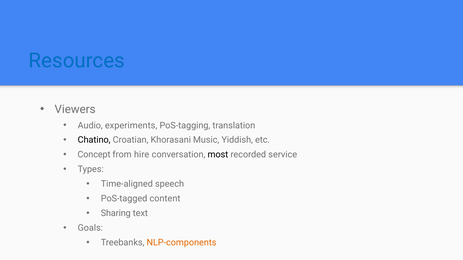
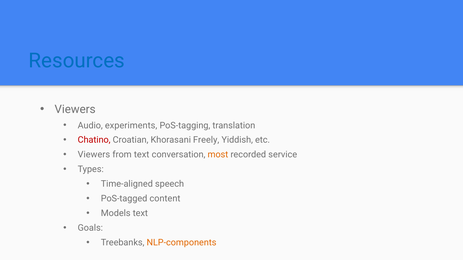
Chatino colour: black -> red (94, 140)
Music: Music -> Freely (206, 140)
Concept: Concept -> Viewers (94, 155)
from hire: hire -> text (142, 155)
most colour: black -> orange (218, 155)
Sharing: Sharing -> Models (116, 214)
